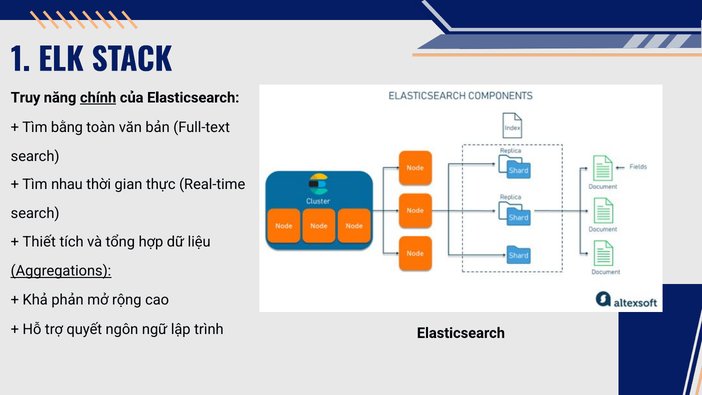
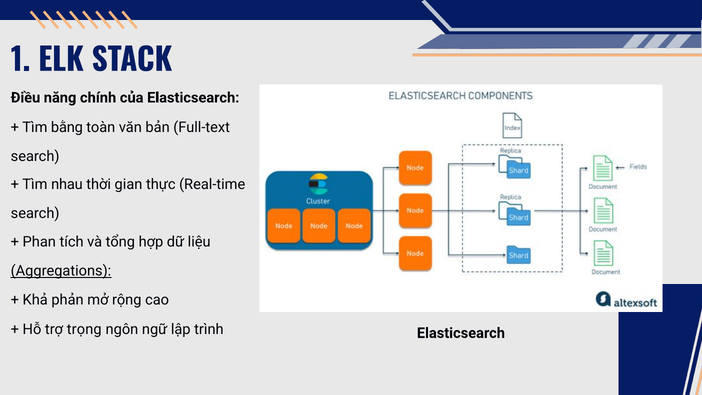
Truy: Truy -> Điều (25, 98)
chính underline: present -> none (98, 98)
Thiết: Thiết -> Phan (39, 242)
quyết: quyết -> trọng (84, 329)
